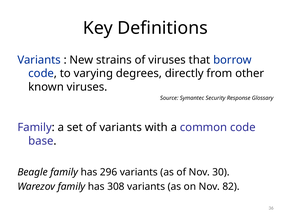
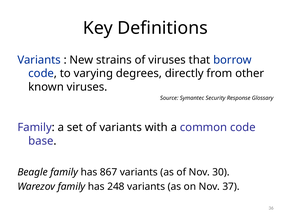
296: 296 -> 867 (109, 172)
308: 308 -> 248 (116, 187)
82: 82 -> 37 (231, 187)
